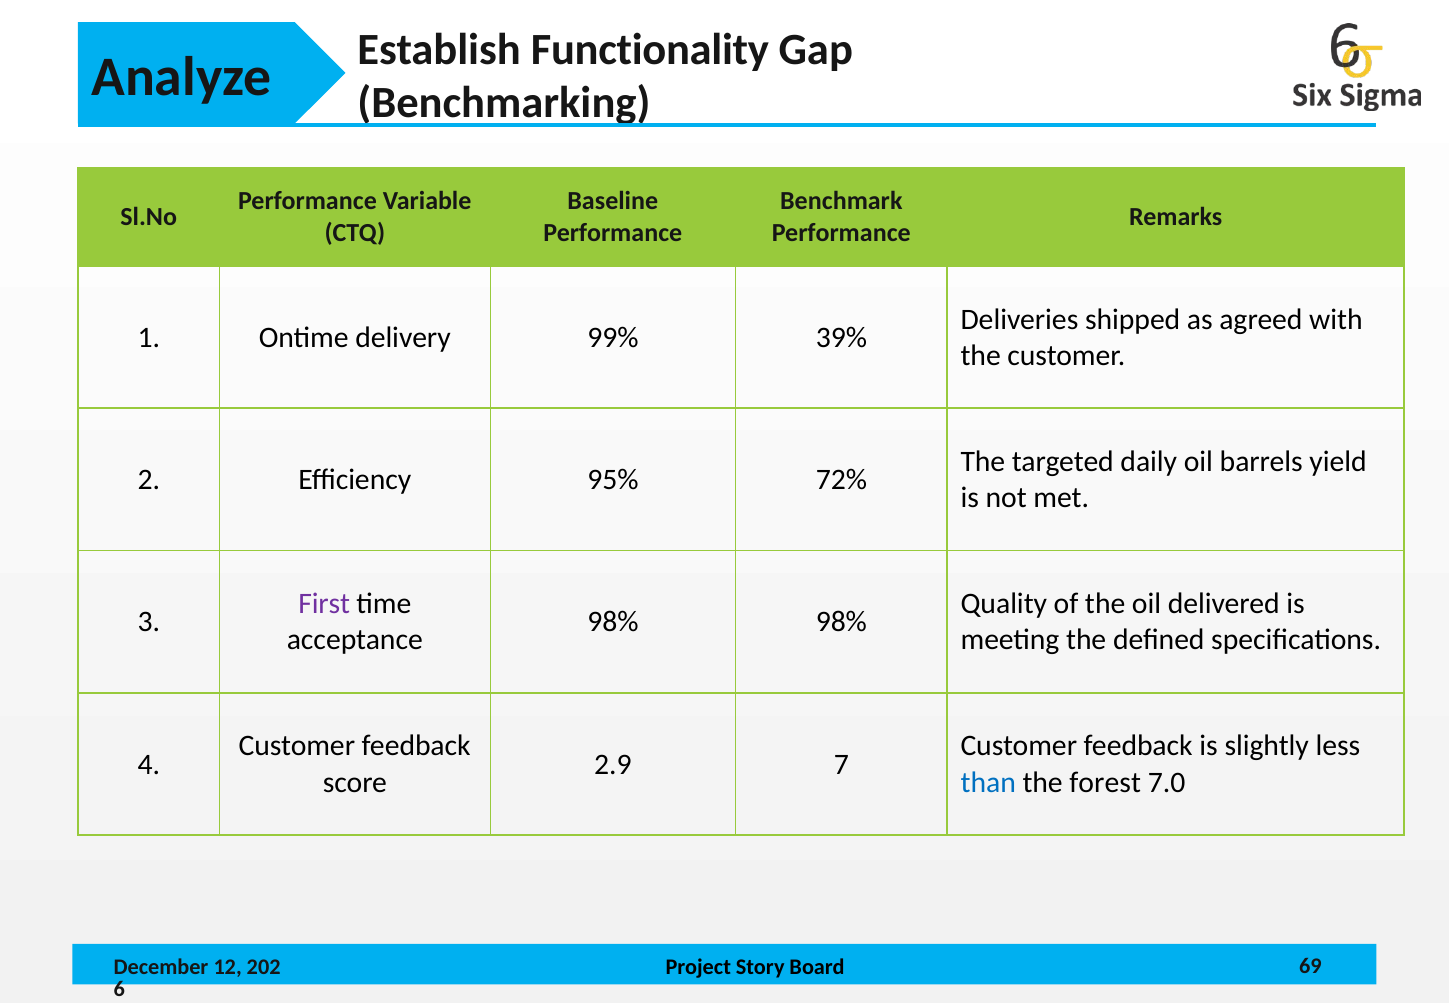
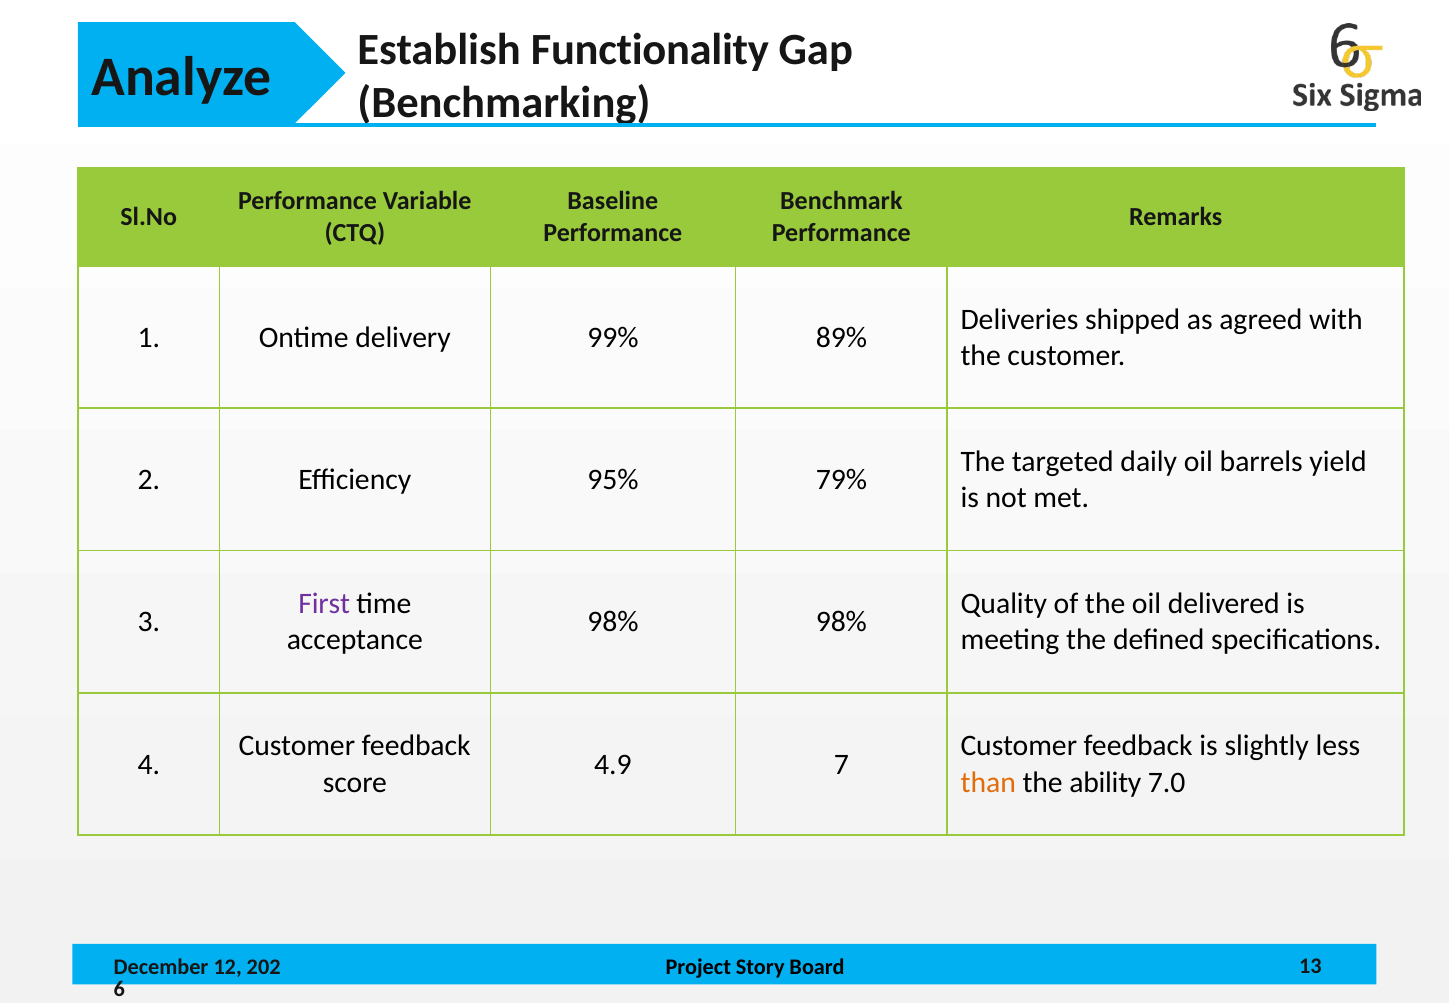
39%: 39% -> 89% (841, 337)
72%: 72% -> 79% (841, 480)
2.9: 2.9 -> 4.9 (613, 764)
than colour: blue -> orange (988, 783)
forest: forest -> ability (1105, 783)
69: 69 -> 13 (1310, 966)
